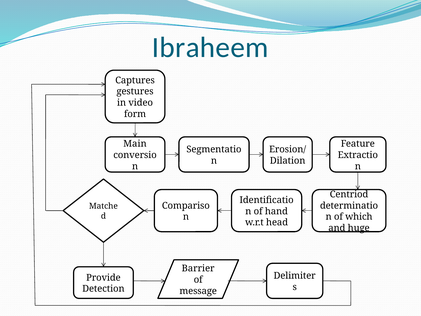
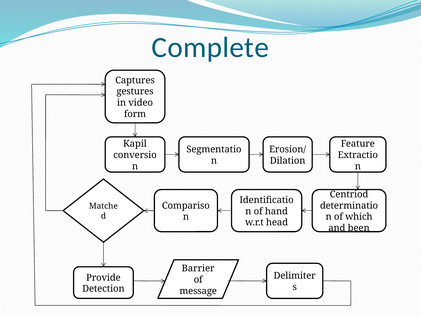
Ibraheem: Ibraheem -> Complete (210, 48)
Main: Main -> Kapil (135, 144)
huge: huge -> been (359, 228)
